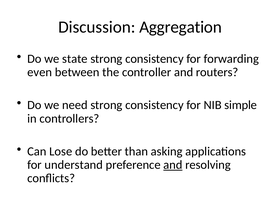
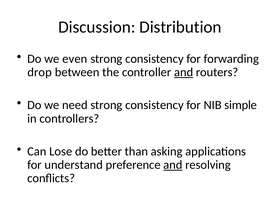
Aggregation: Aggregation -> Distribution (180, 27)
state: state -> even (75, 59)
even: even -> drop (40, 72)
and underline: none -> present (184, 72)
